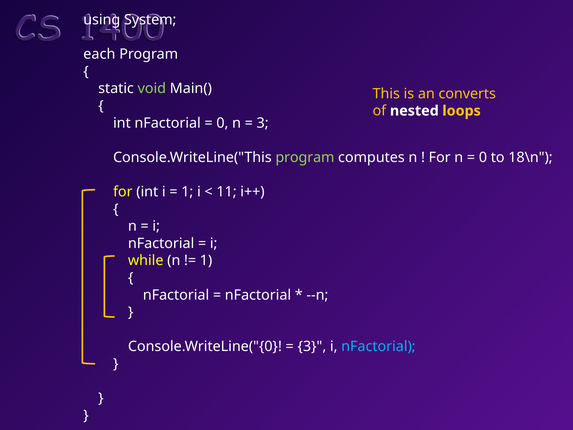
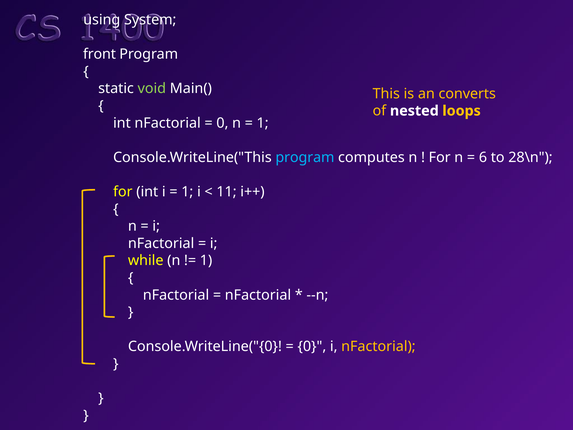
each: each -> front (99, 54)
3: 3 -> 1 (263, 123)
program colour: light green -> light blue (305, 157)
0: 0 -> 6 (483, 157)
18\n: 18\n -> 28\n (530, 157)
3: 3 -> 0 (312, 346)
nFactorial colour: light blue -> yellow (378, 346)
